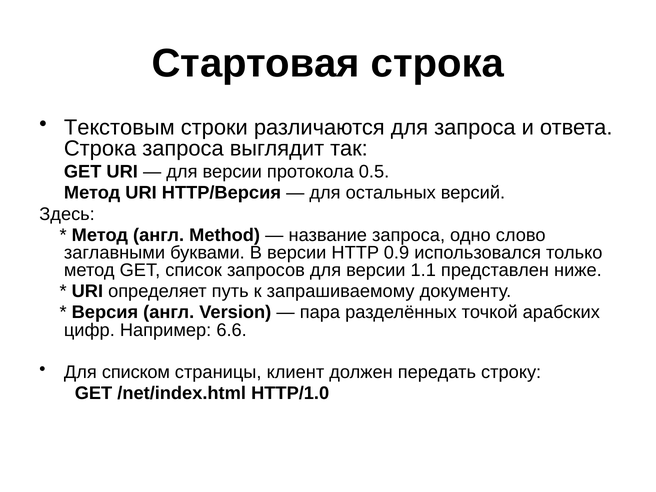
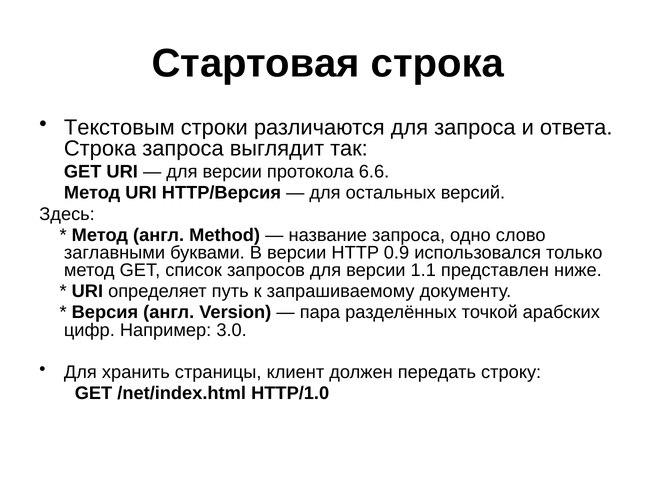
0.5: 0.5 -> 6.6 (374, 172)
6.6: 6.6 -> 3.0 (232, 330)
списком: списком -> хранить (136, 372)
